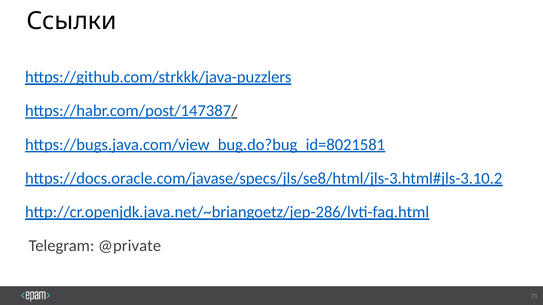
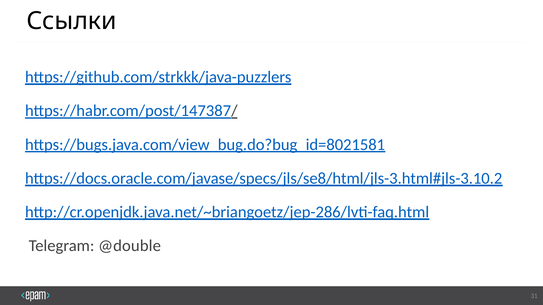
@private: @private -> @double (130, 246)
